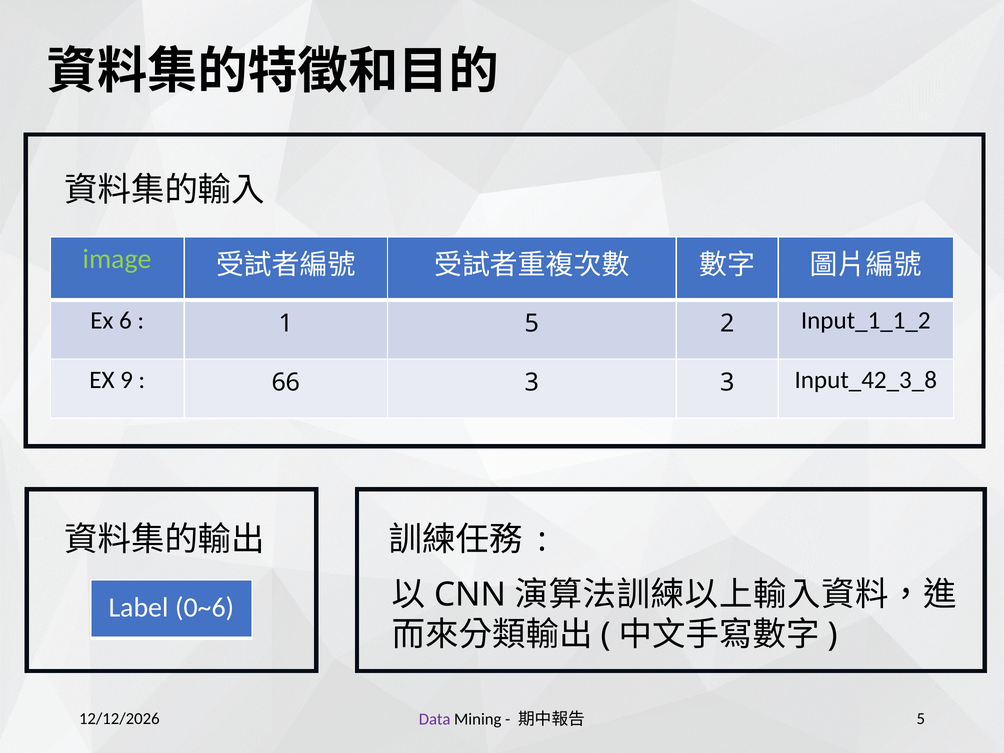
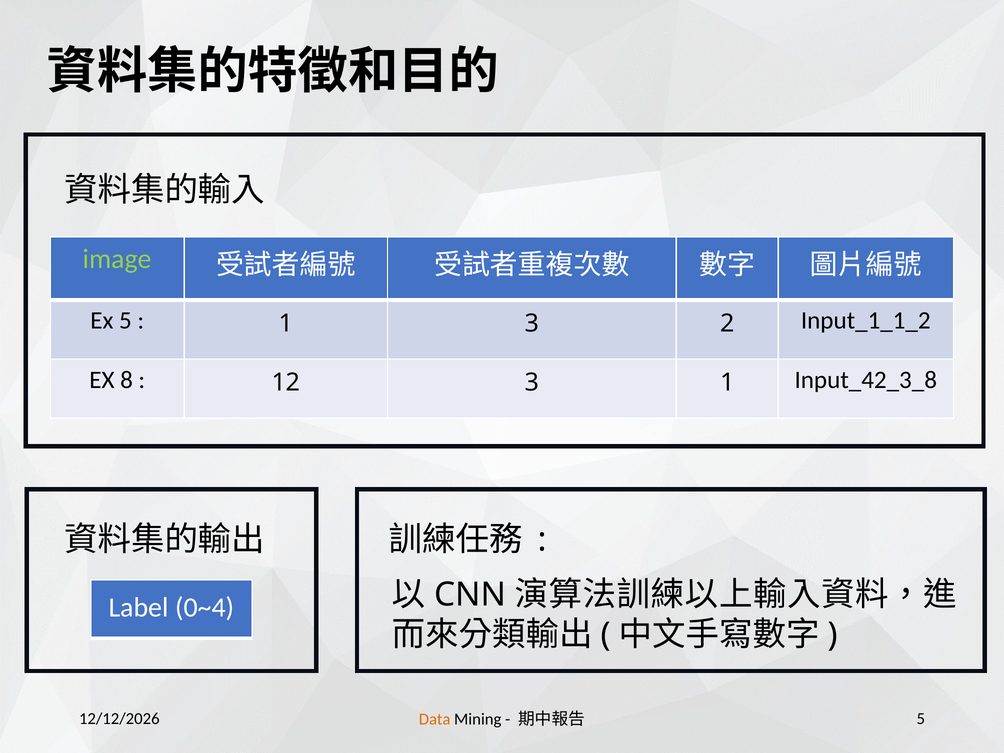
Ex 6: 6 -> 5 (125, 321)
1 5: 5 -> 3 (532, 323)
9: 9 -> 8 (127, 380)
66: 66 -> 12 (286, 383)
3 3: 3 -> 1 (727, 383)
0~6: 0~6 -> 0~4 (205, 608)
Data colour: purple -> orange (435, 719)
